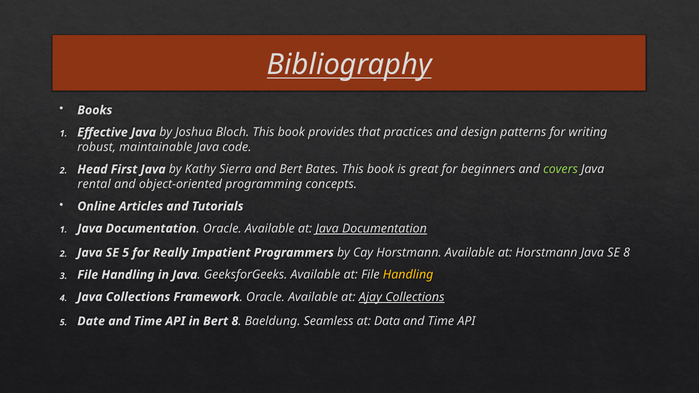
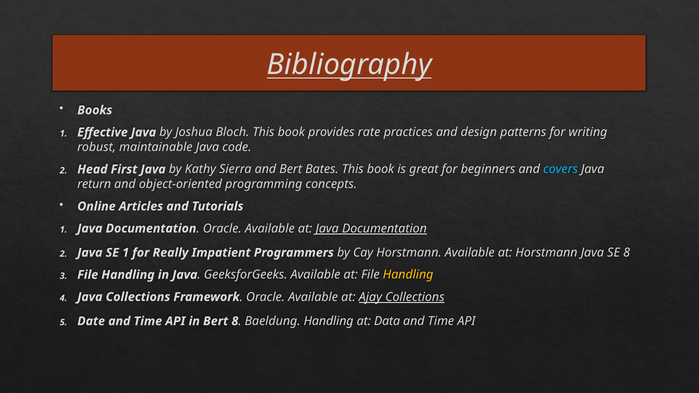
that: that -> rate (369, 132)
covers colour: light green -> light blue (561, 169)
rental: rental -> return (94, 184)
SE 5: 5 -> 1 (126, 253)
Baeldung Seamless: Seamless -> Handling (329, 321)
